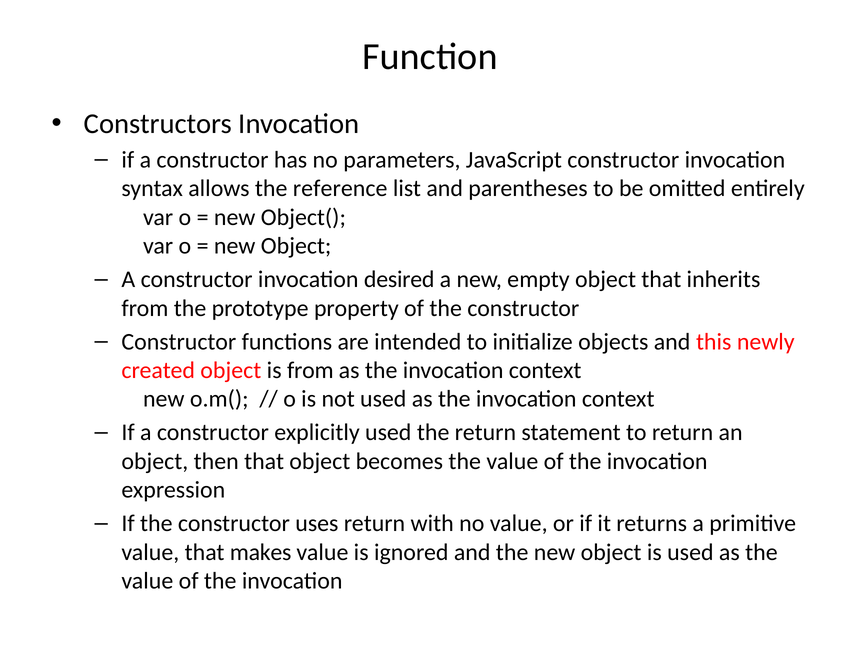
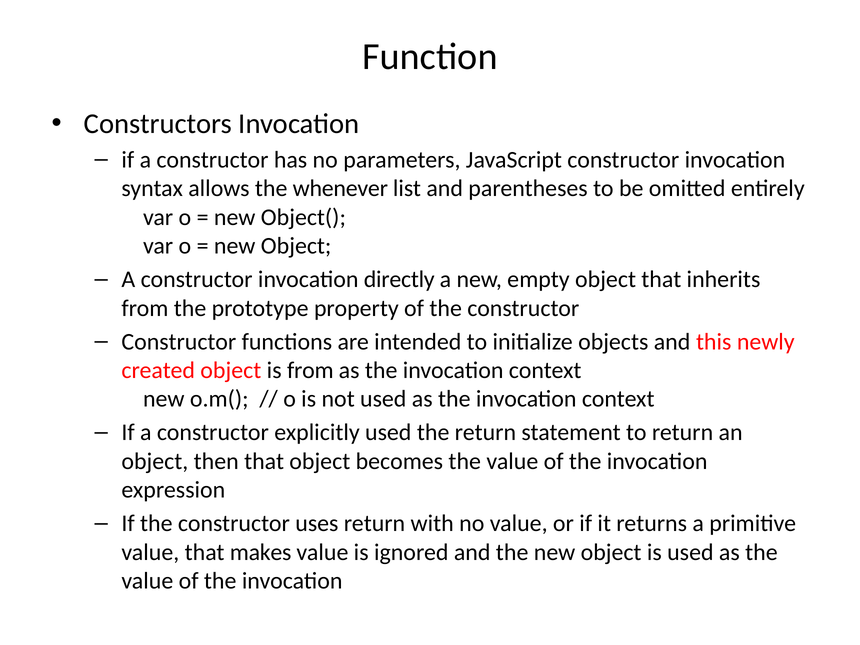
reference: reference -> whenever (340, 189)
desired: desired -> directly (399, 279)
